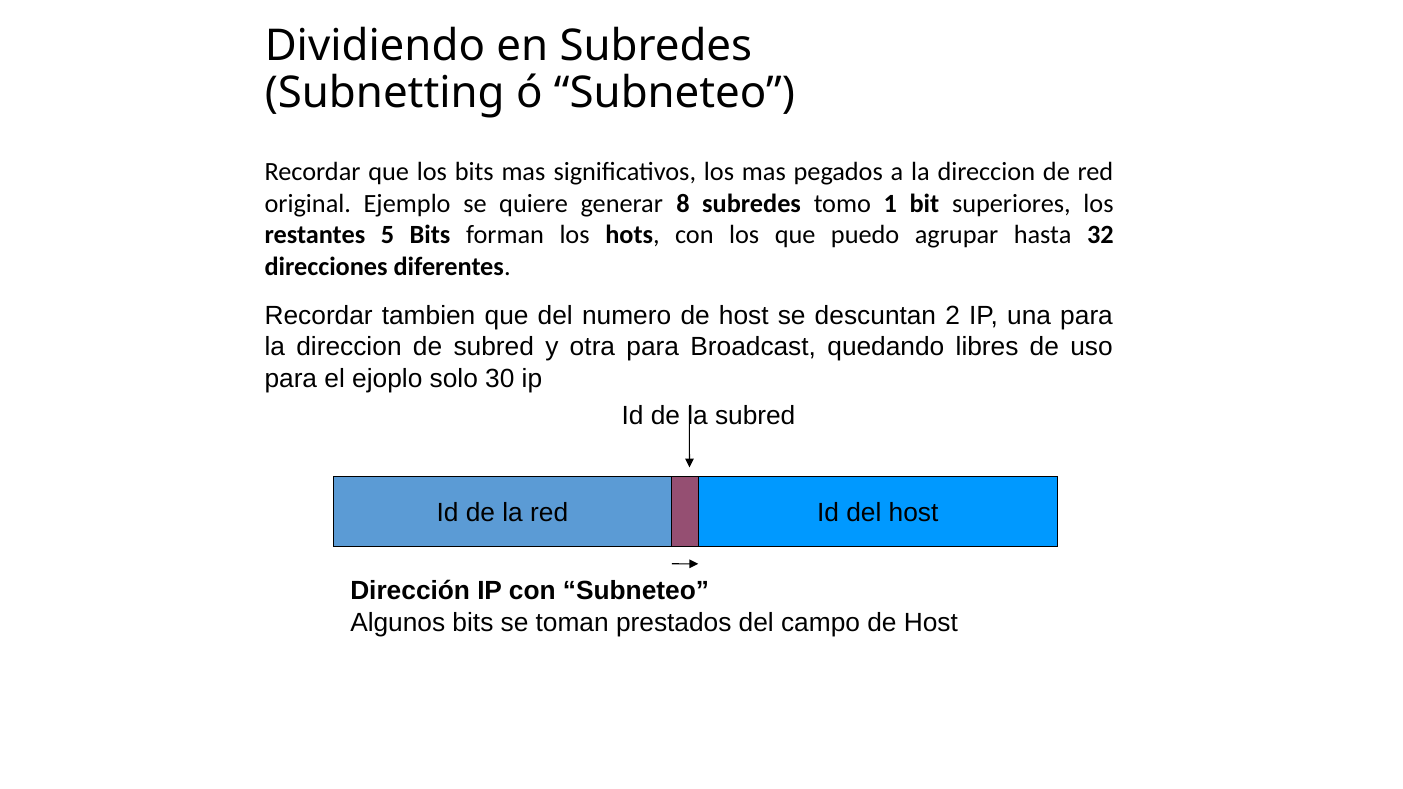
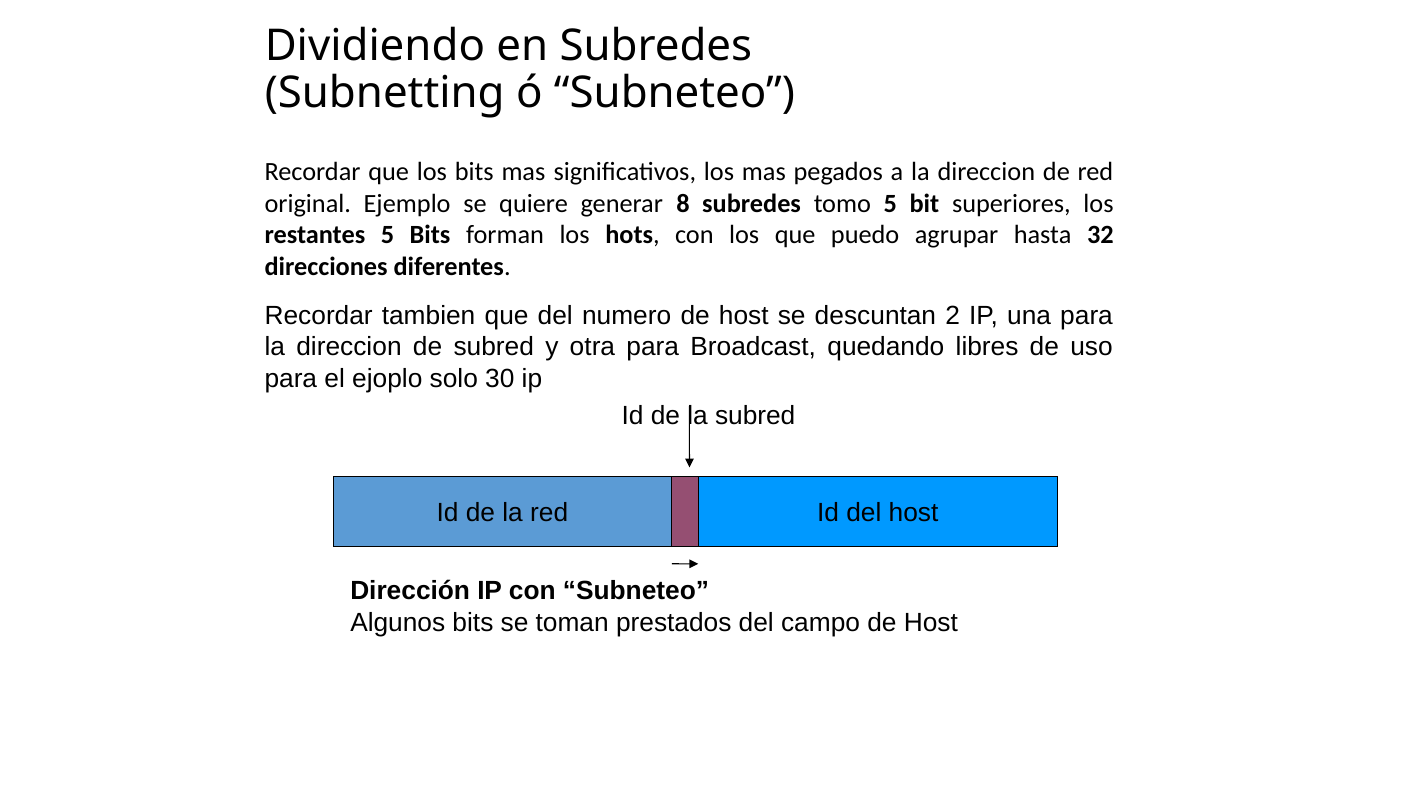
tomo 1: 1 -> 5 (890, 203)
